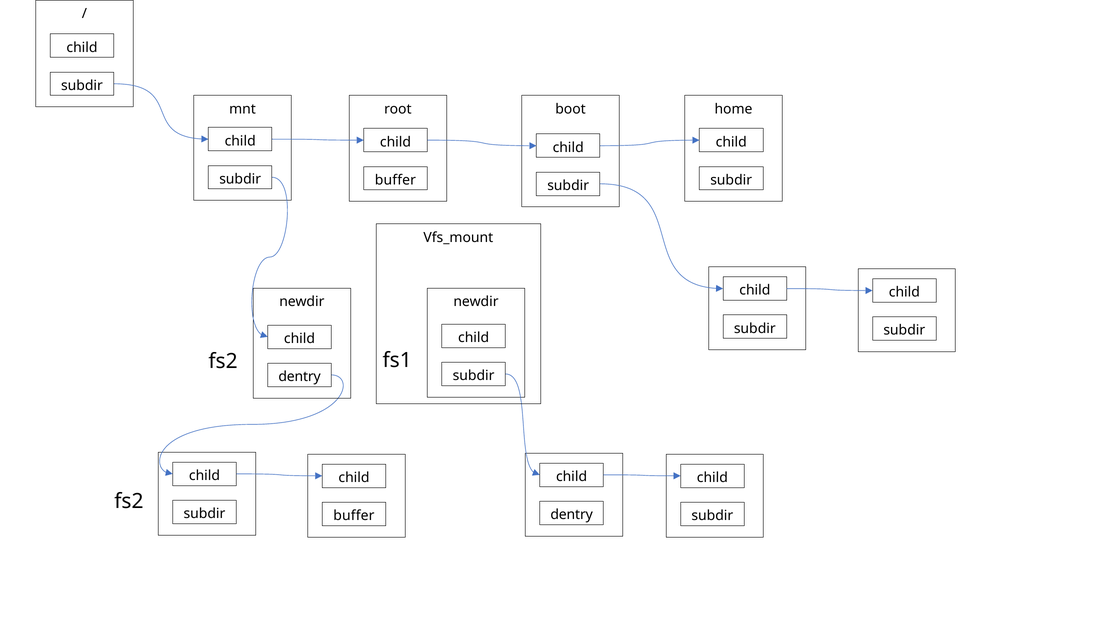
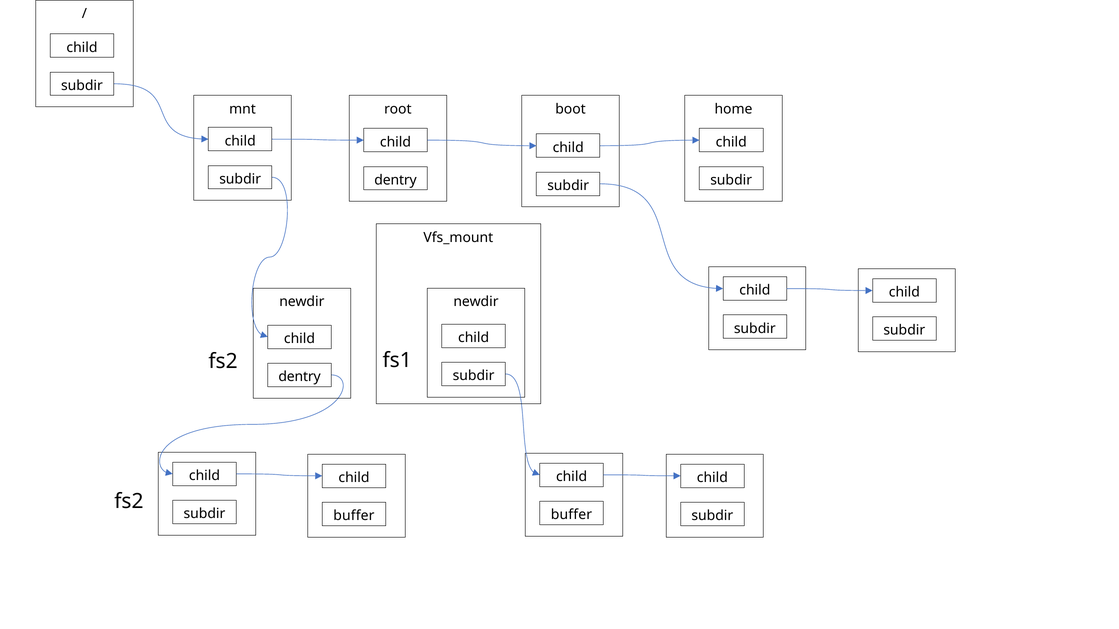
buffer: buffer -> dentry (396, 180)
dentry: dentry -> buffer (571, 515)
